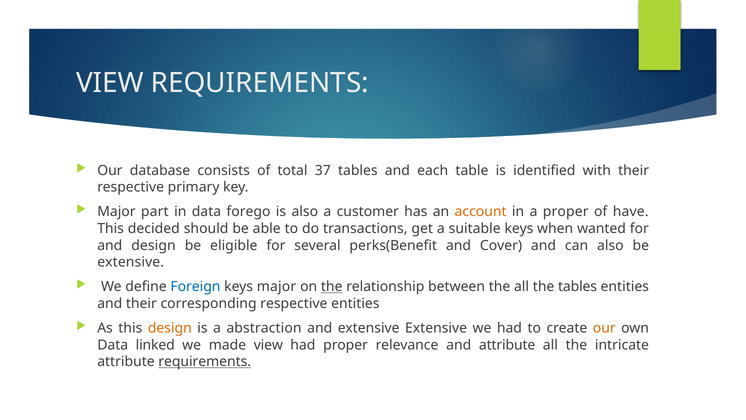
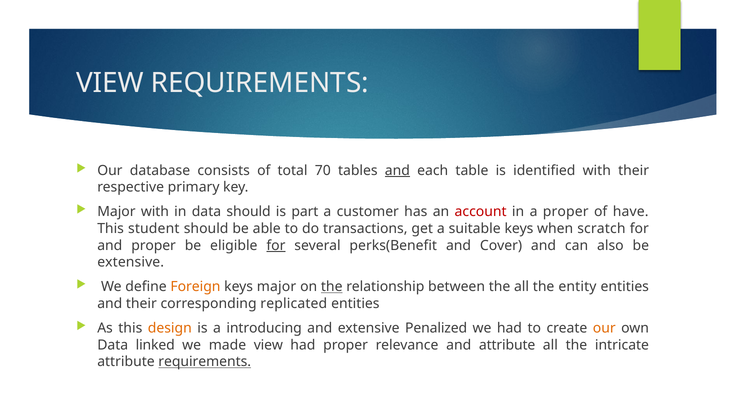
37: 37 -> 70 (323, 170)
and underline: none -> present (397, 170)
Major part: part -> with (155, 212)
data forego: forego -> should (249, 212)
is also: also -> part (305, 212)
account colour: orange -> red (481, 212)
decided: decided -> student (154, 228)
wanted: wanted -> scratch (601, 228)
and design: design -> proper (154, 245)
for underline: none -> present (276, 245)
Foreign colour: blue -> orange (195, 287)
the tables: tables -> entity (577, 287)
corresponding respective: respective -> replicated (294, 303)
abstraction: abstraction -> introducing (264, 328)
extensive Extensive: Extensive -> Penalized (436, 328)
